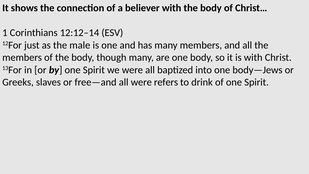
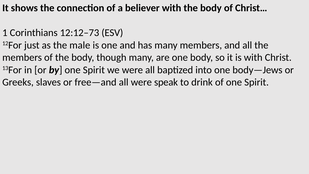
12:12–14: 12:12–14 -> 12:12–73 (80, 33)
refers: refers -> speak (166, 82)
